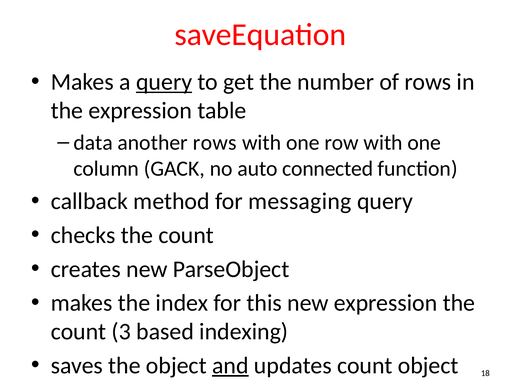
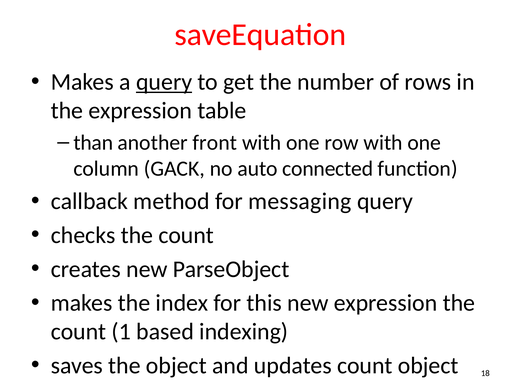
data: data -> than (93, 142)
another rows: rows -> front (215, 142)
3: 3 -> 1 (121, 332)
and underline: present -> none (230, 365)
